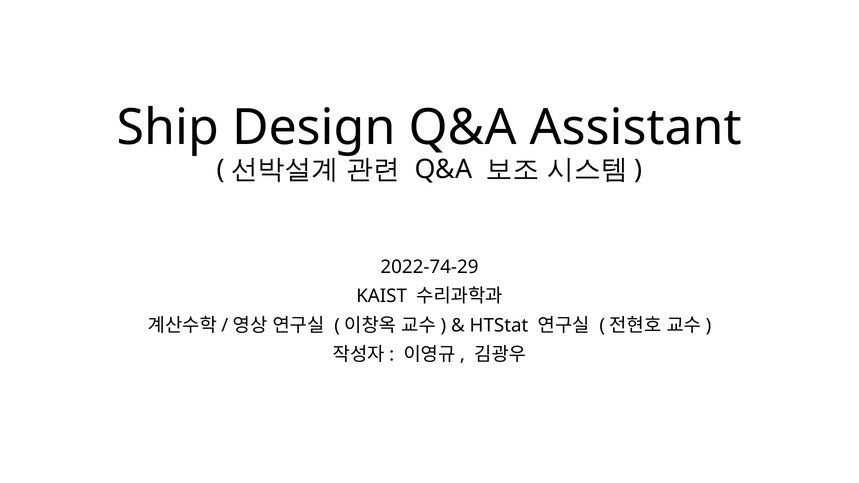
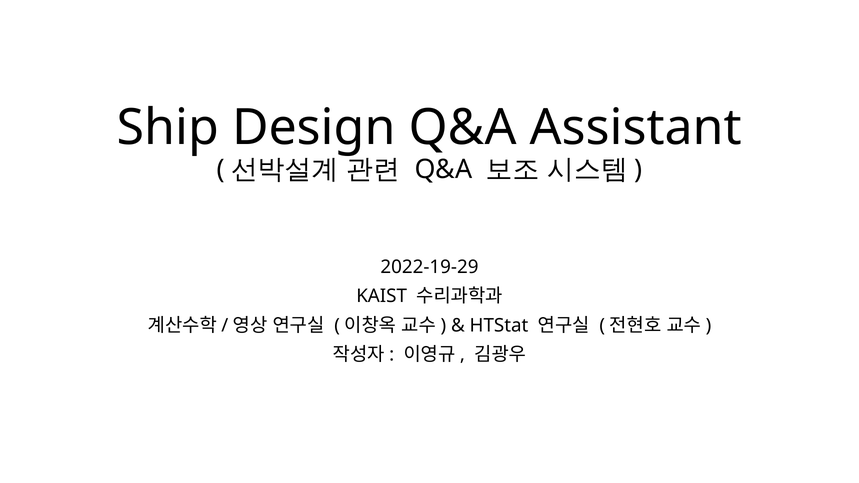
2022-74-29: 2022-74-29 -> 2022-19-29 (429, 267)
